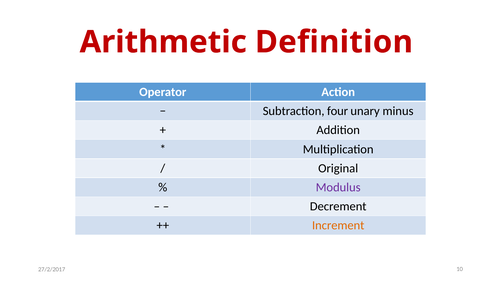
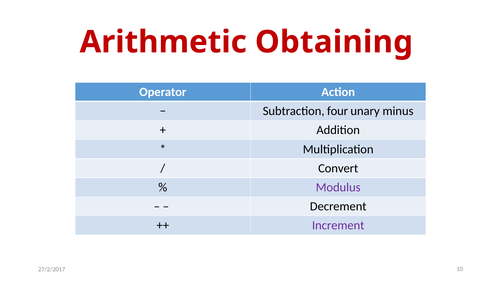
Definition: Definition -> Obtaining (334, 42)
Original: Original -> Convert (338, 168)
Increment colour: orange -> purple (338, 225)
